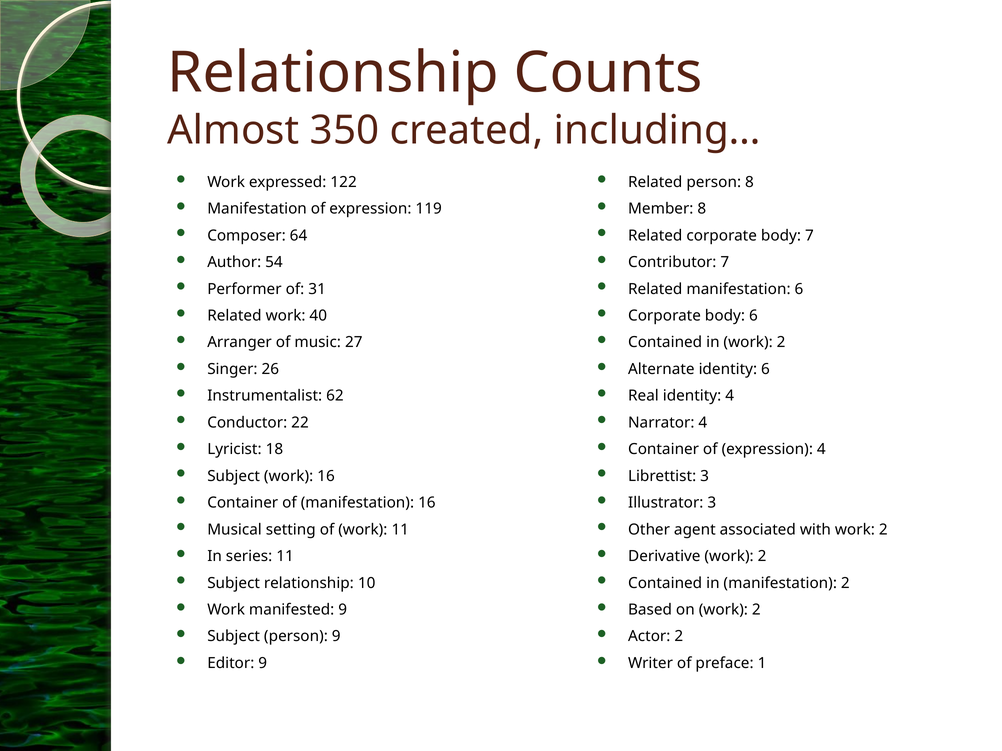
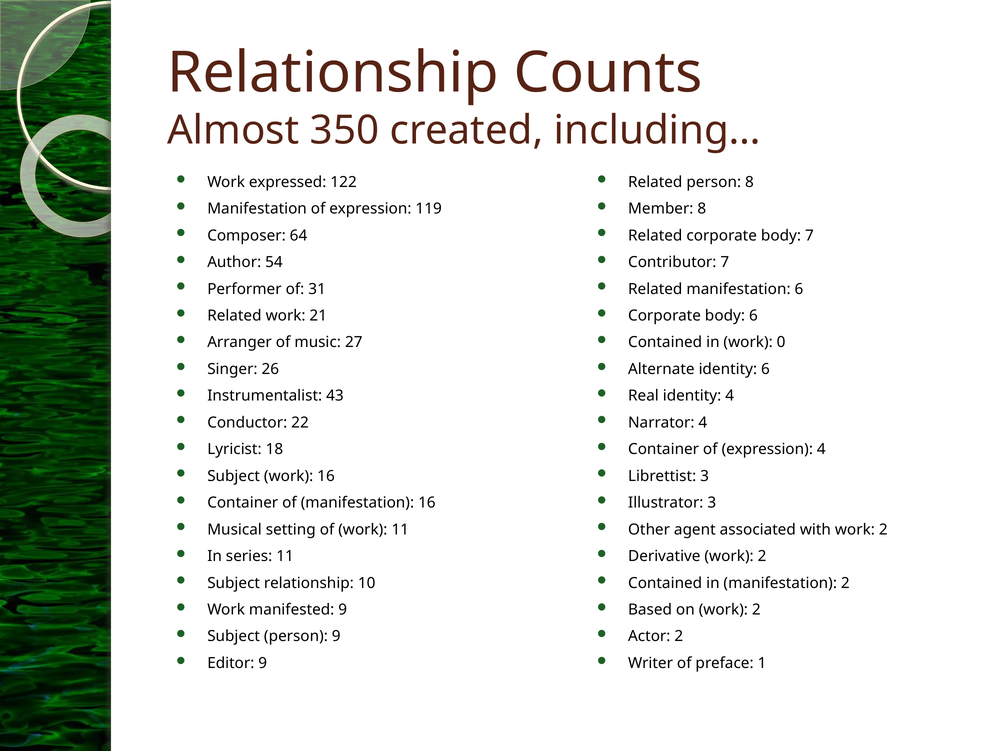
40: 40 -> 21 (318, 316)
in work 2: 2 -> 0 (781, 343)
62: 62 -> 43 (335, 396)
